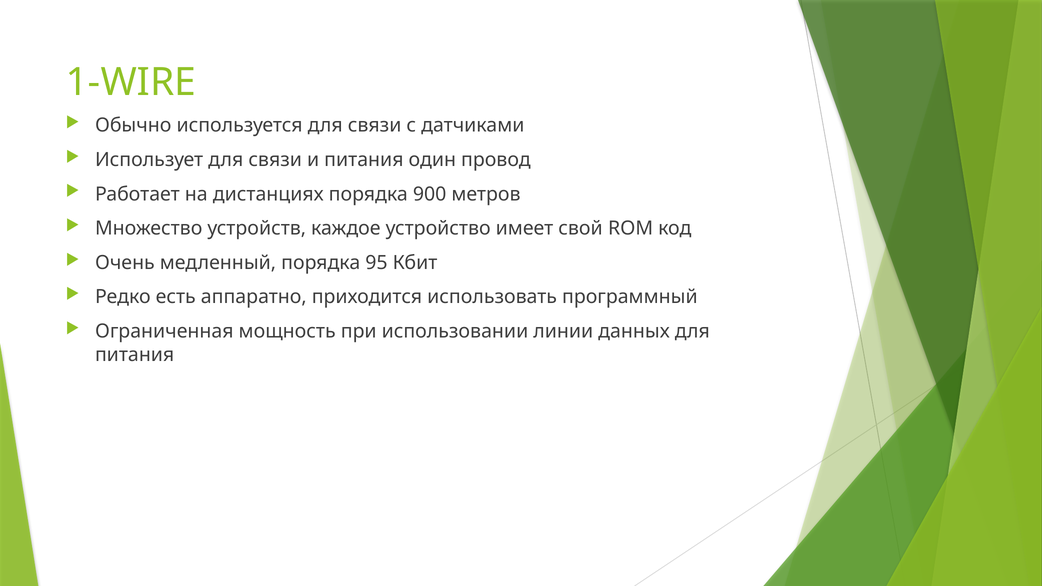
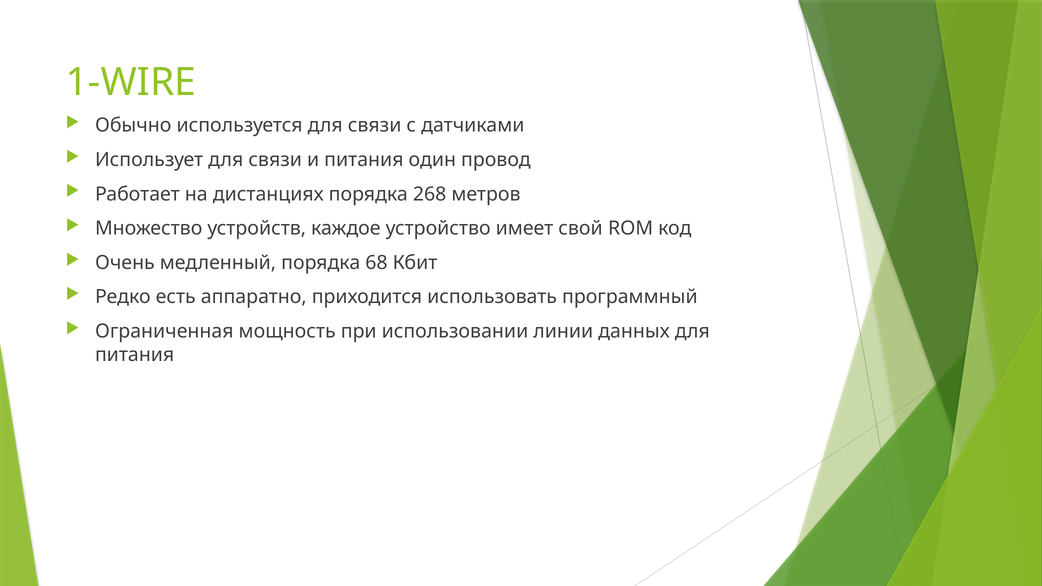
900: 900 -> 268 (430, 194)
95: 95 -> 68 (376, 263)
